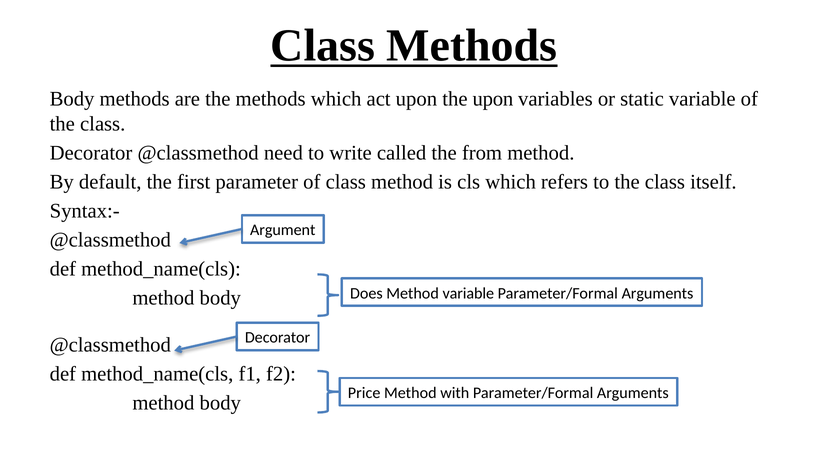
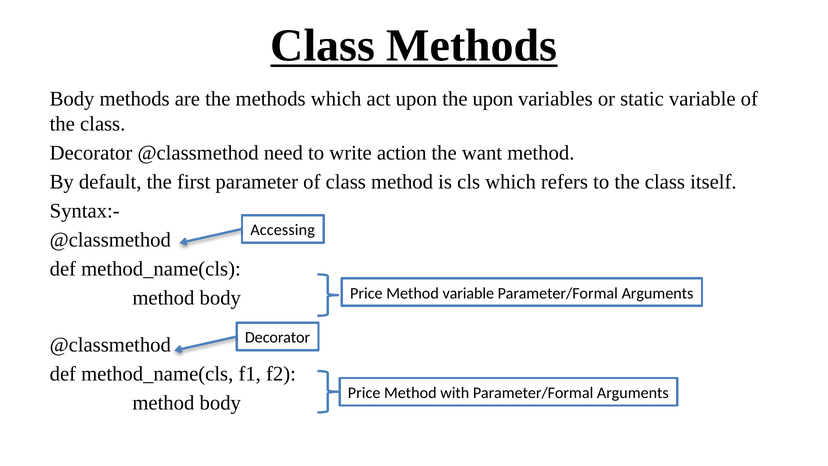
called: called -> action (402, 153)
from: from -> want (482, 153)
Argument: Argument -> Accessing (283, 230)
Does: Does -> Price (366, 293)
